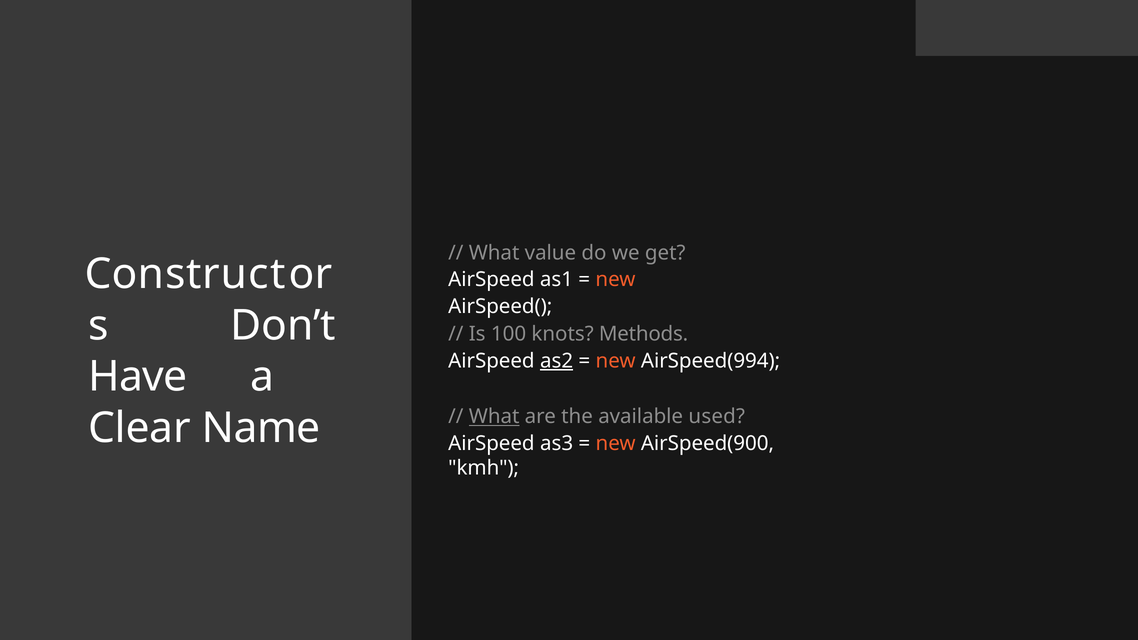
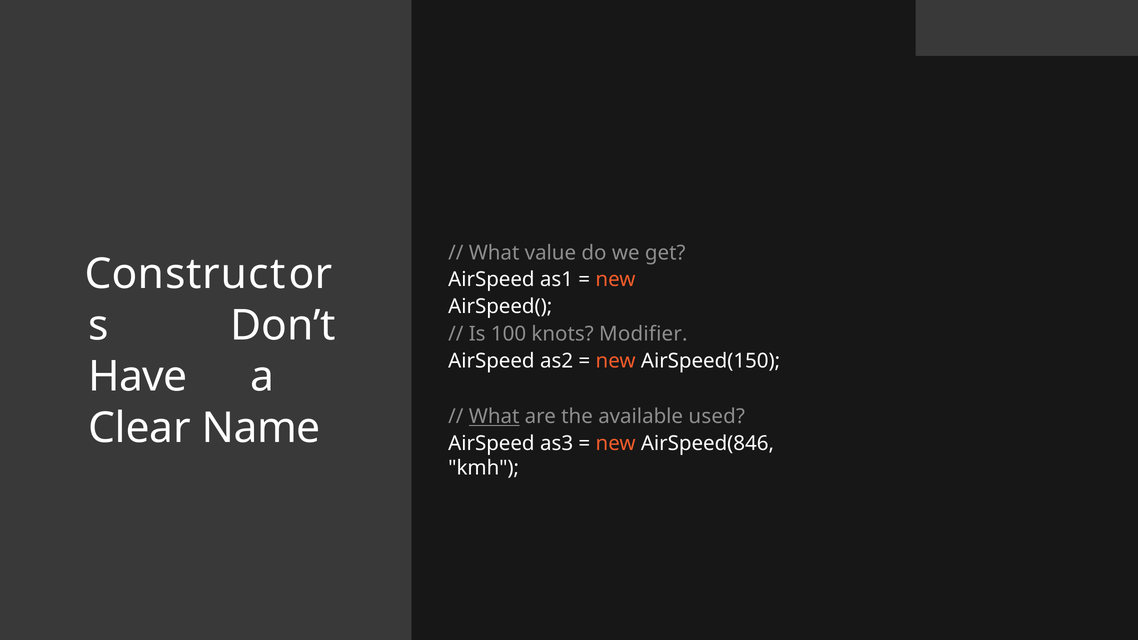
Methods: Methods -> Modifier (643, 334)
as2 underline: present -> none (557, 361)
AirSpeed(994: AirSpeed(994 -> AirSpeed(150 (711, 361)
AirSpeed(900: AirSpeed(900 -> AirSpeed(846 (707, 444)
